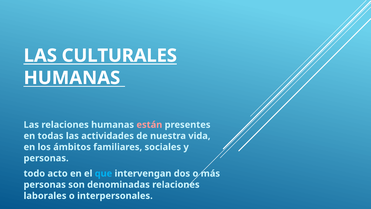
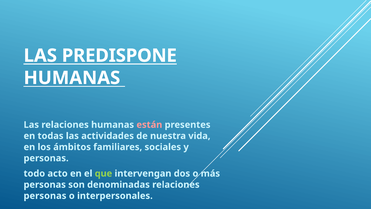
CULTURALES: CULTURALES -> PREDISPONE (119, 56)
que colour: light blue -> light green (103, 173)
laborales: laborales -> personas (45, 196)
